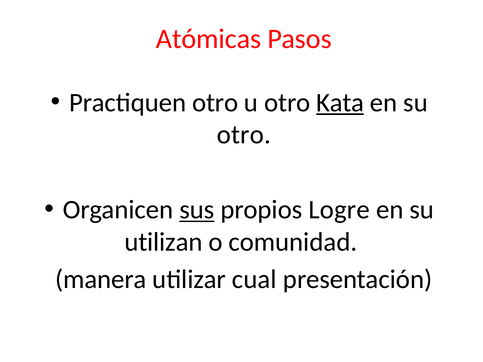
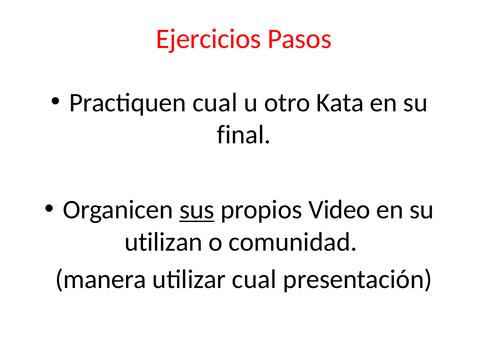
Atómicas: Atómicas -> Ejercicios (209, 39)
Practiquen otro: otro -> cual (215, 103)
Kata underline: present -> none (340, 103)
otro: otro -> final (244, 135)
Logre: Logre -> Video (339, 210)
